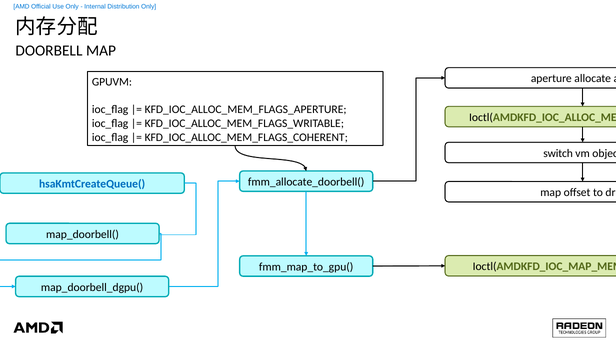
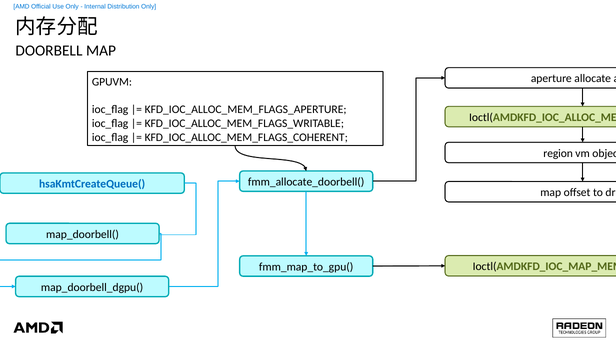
switch: switch -> region (558, 153)
